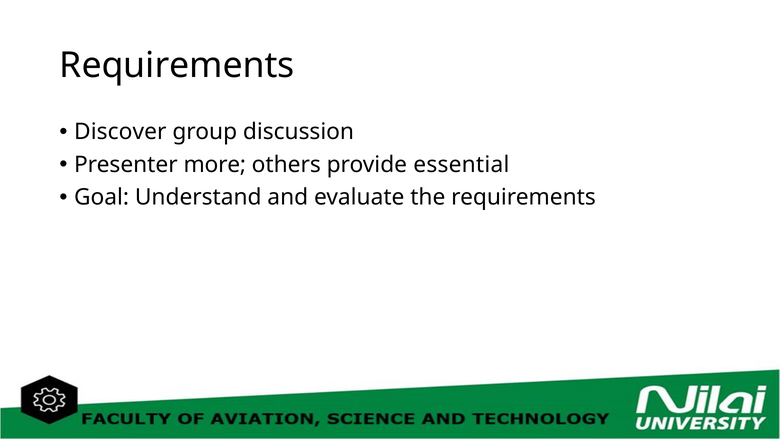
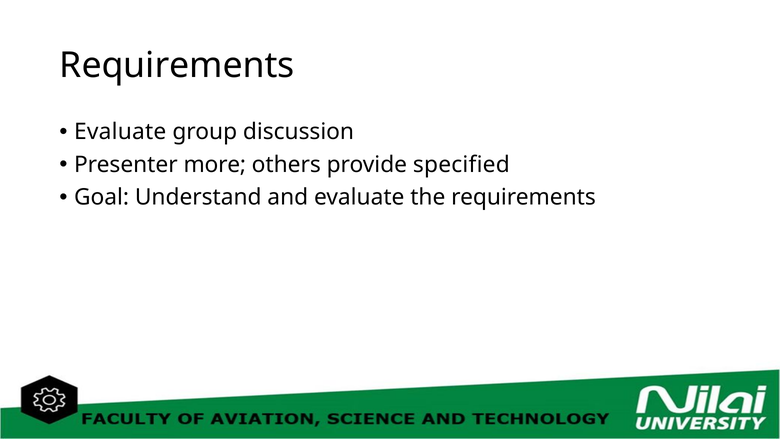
Discover: Discover -> Evaluate (120, 132)
essential: essential -> specified (461, 165)
